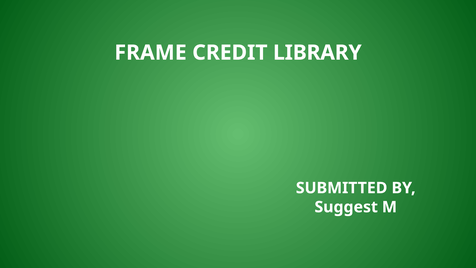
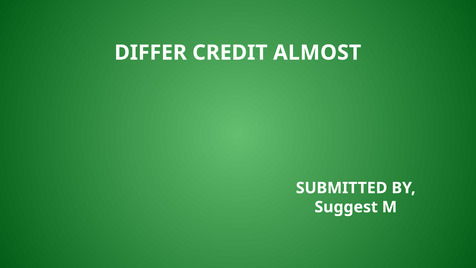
FRAME: FRAME -> DIFFER (151, 53)
LIBRARY: LIBRARY -> ALMOST (317, 53)
